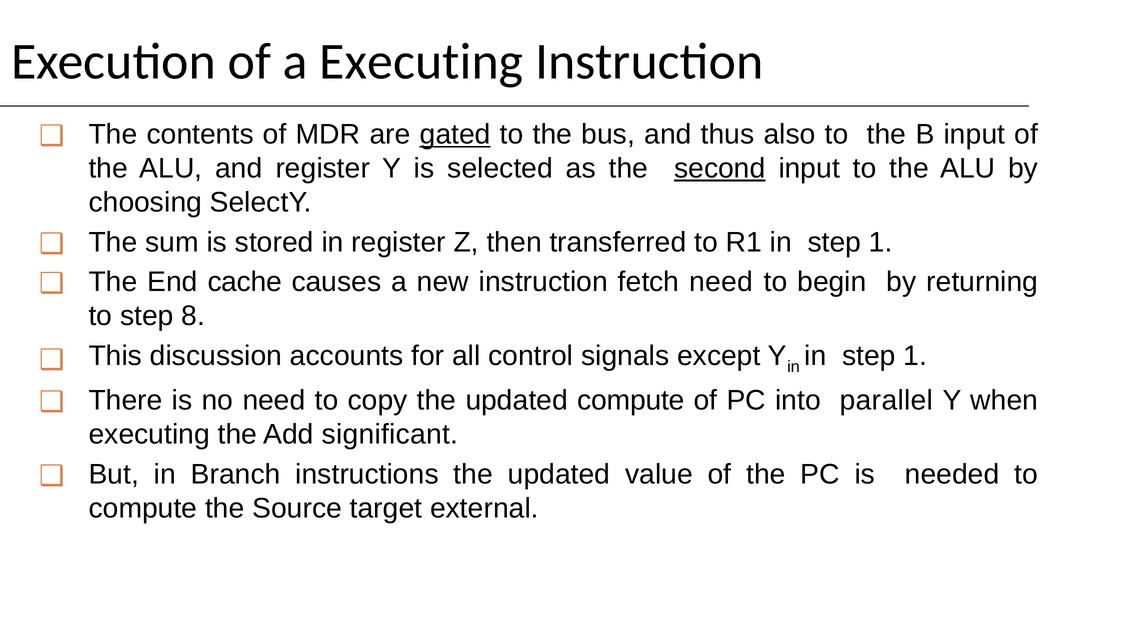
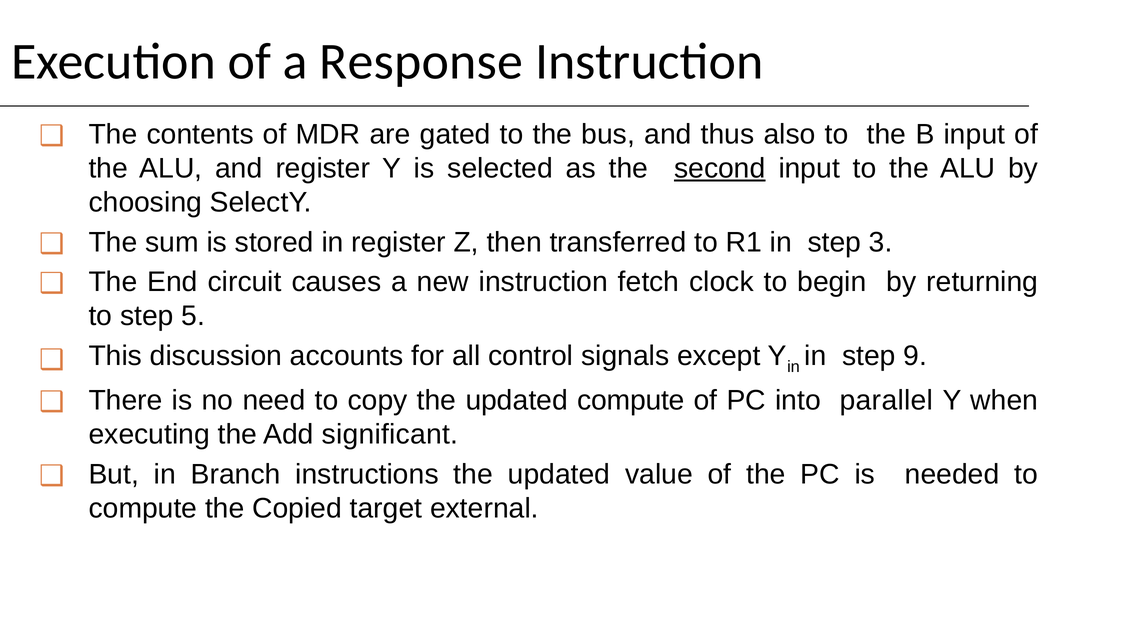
a Executing: Executing -> Response (421, 62)
gated underline: present -> none (455, 135)
R1 in step 1: 1 -> 3 (881, 242)
cache: cache -> circuit (245, 282)
fetch need: need -> clock (721, 282)
8: 8 -> 5 (193, 316)
in in step 1: 1 -> 9 (915, 356)
Source: Source -> Copied (297, 509)
